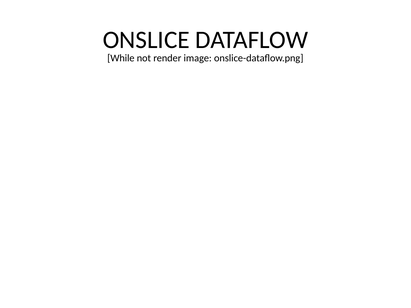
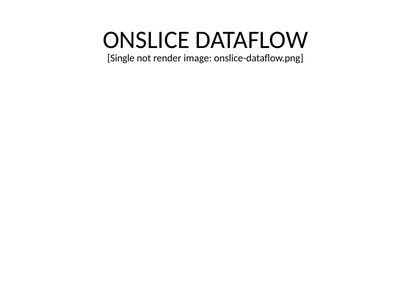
While: While -> Single (121, 58)
